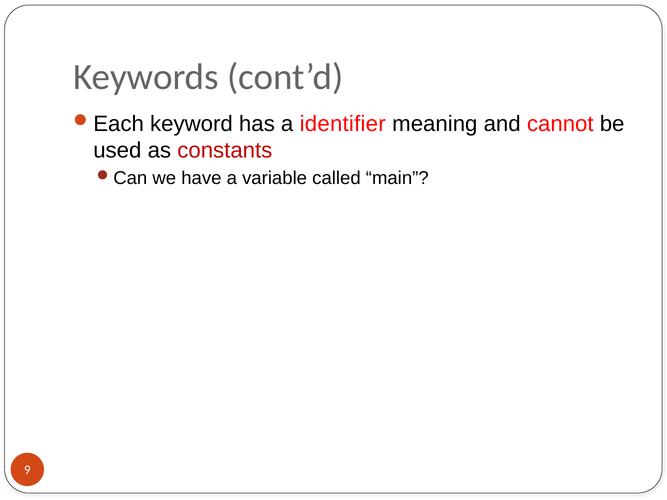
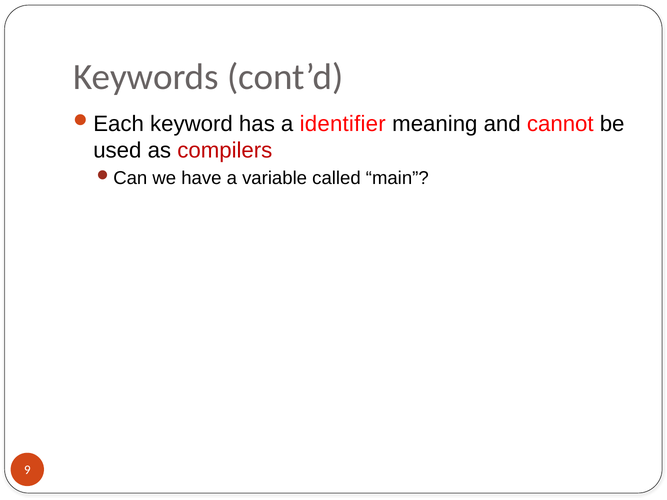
constants: constants -> compilers (225, 151)
